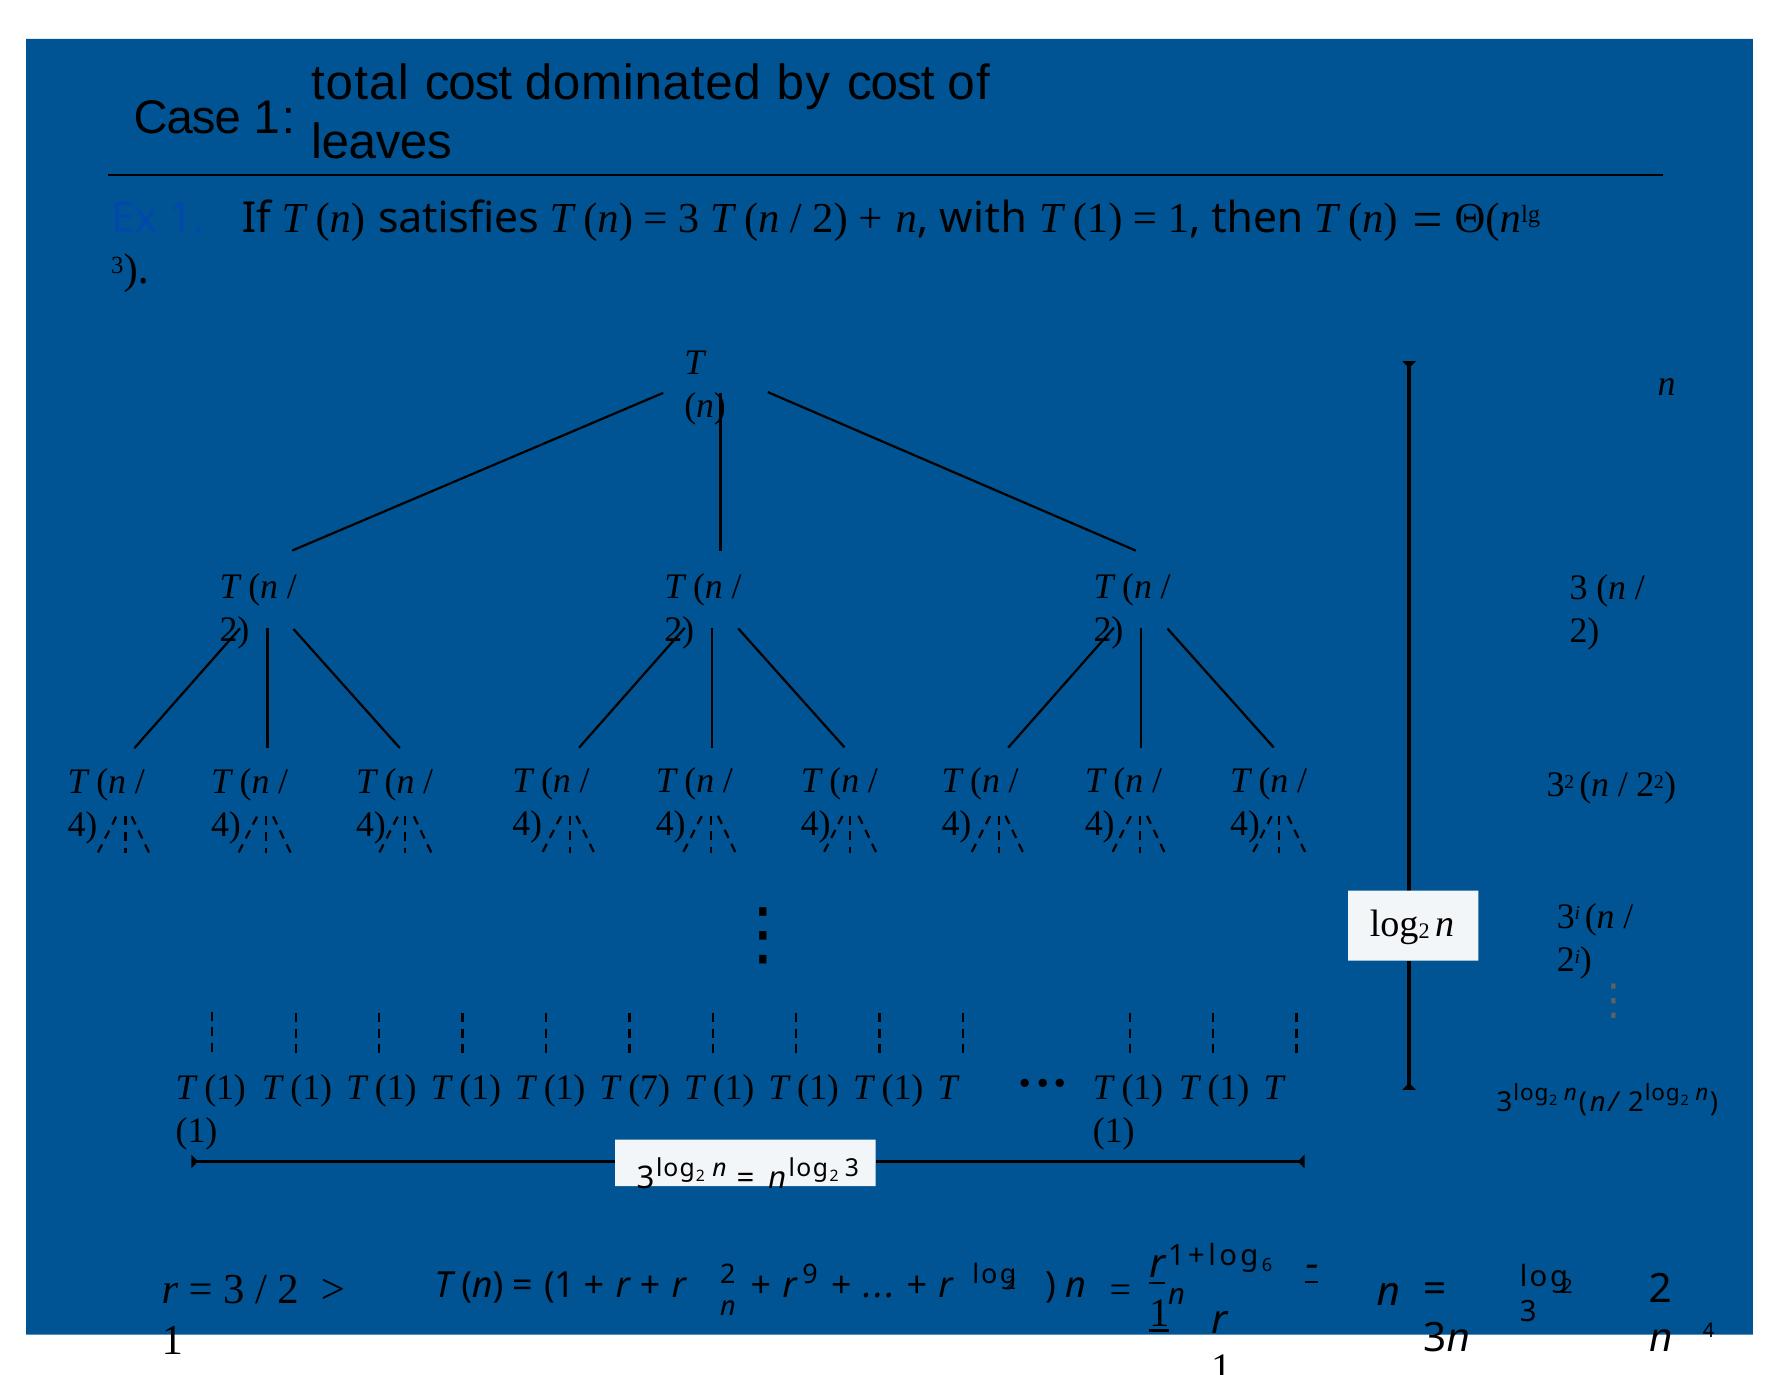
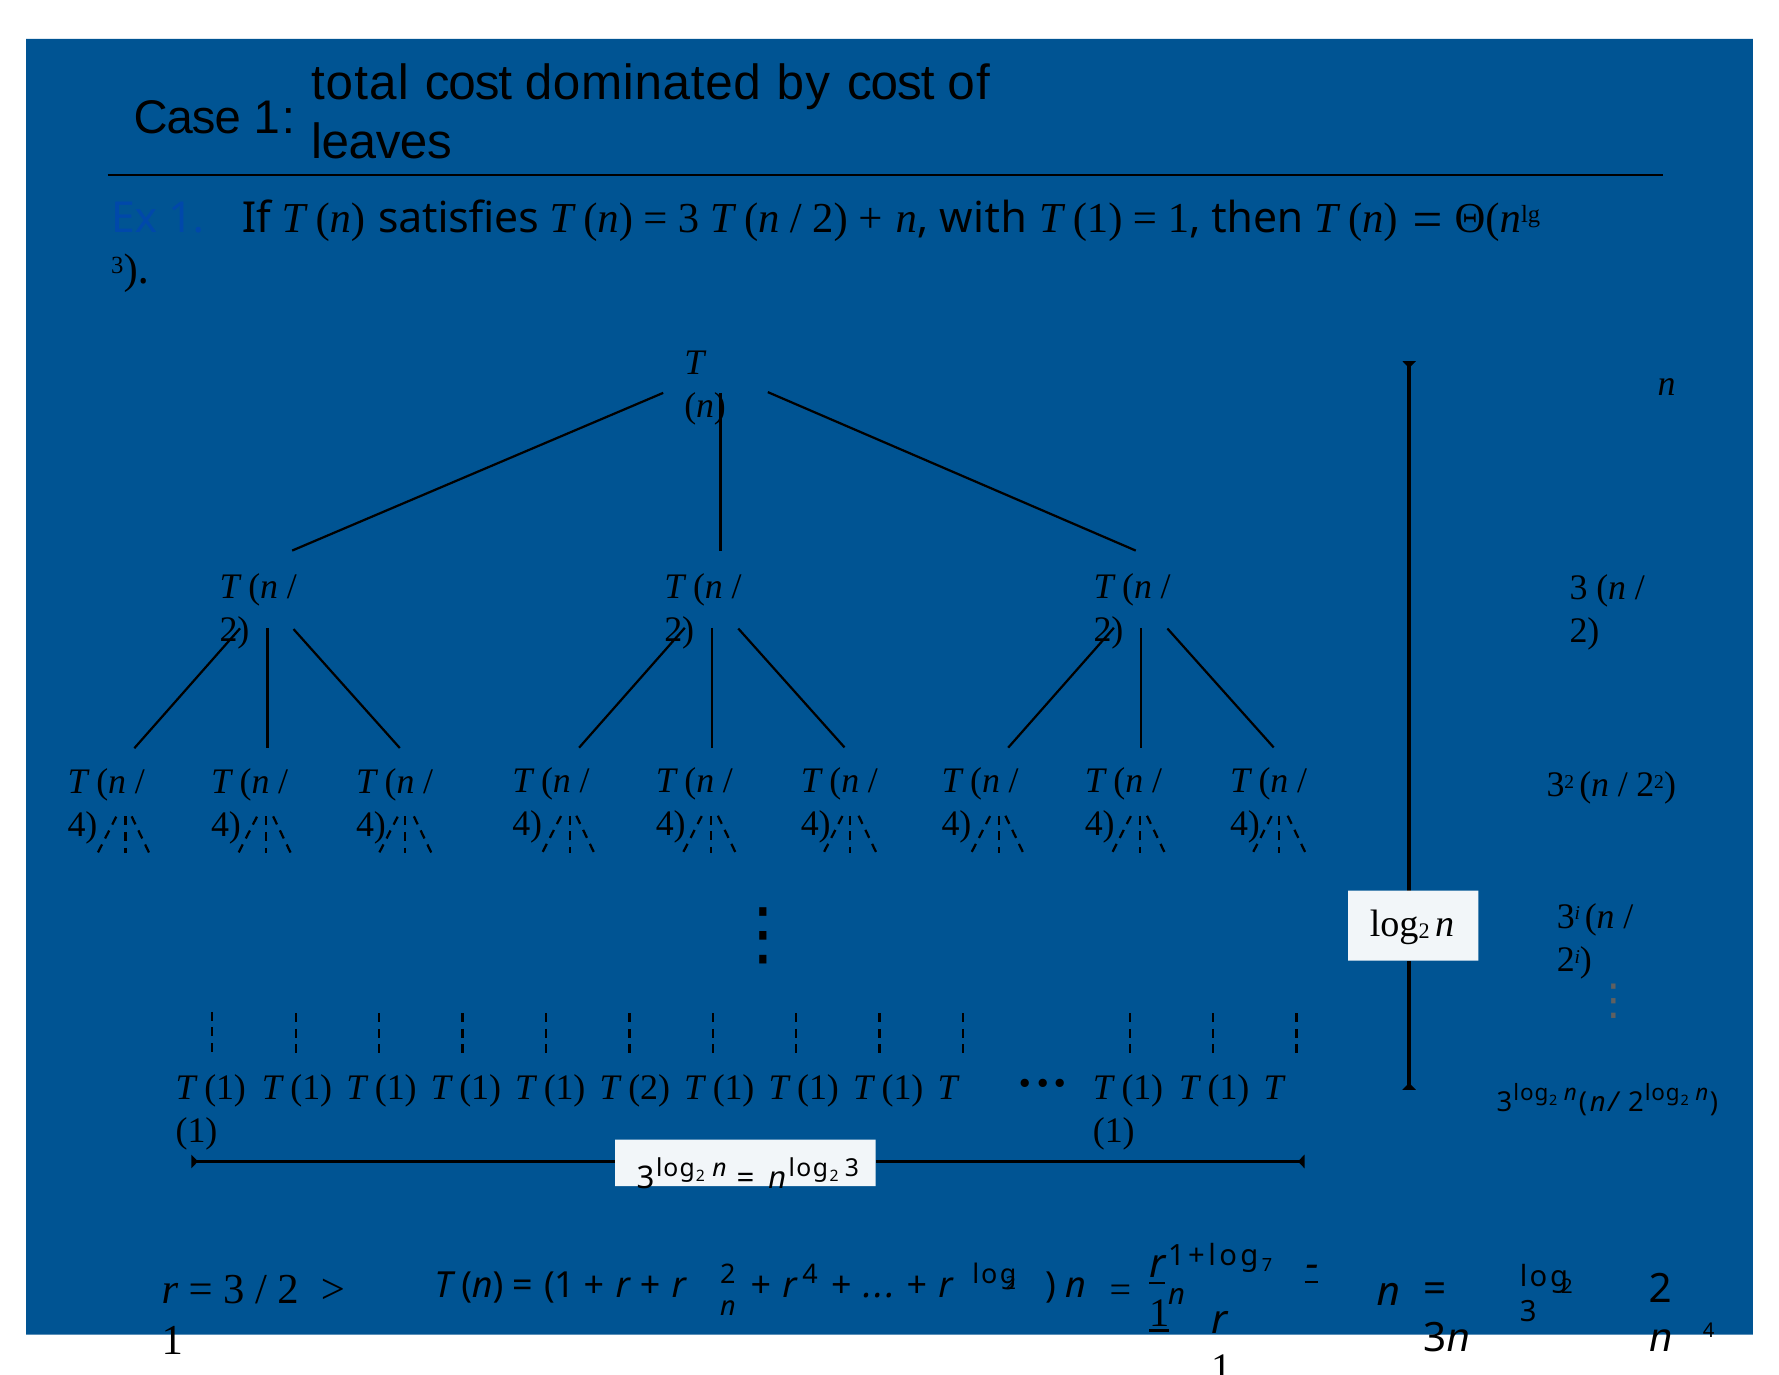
T 7: 7 -> 2 (649, 1087)
6: 6 -> 7 (1267, 1265)
2 9: 9 -> 4 (810, 1274)
